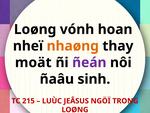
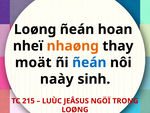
Loøng vónh: vónh -> ñeán (77, 29)
ñeán colour: purple -> blue (89, 62)
ñaâu: ñaâu -> naày (57, 79)
